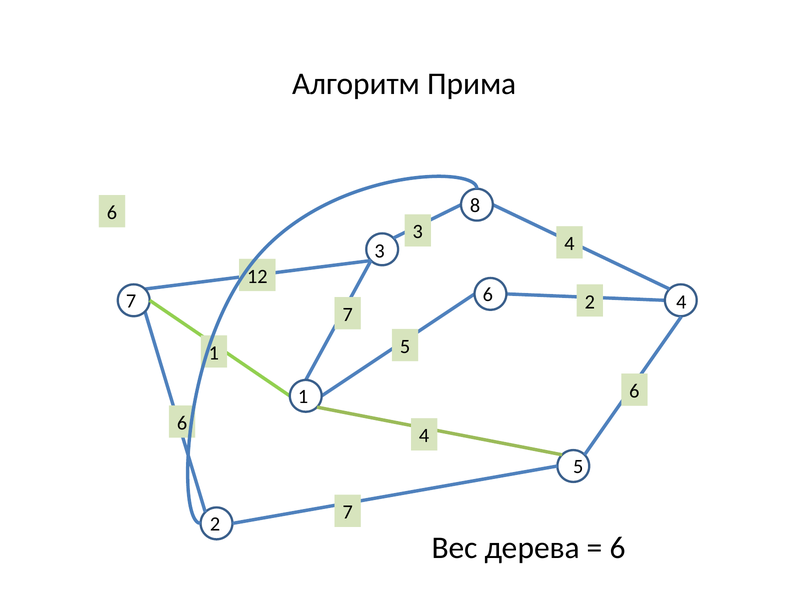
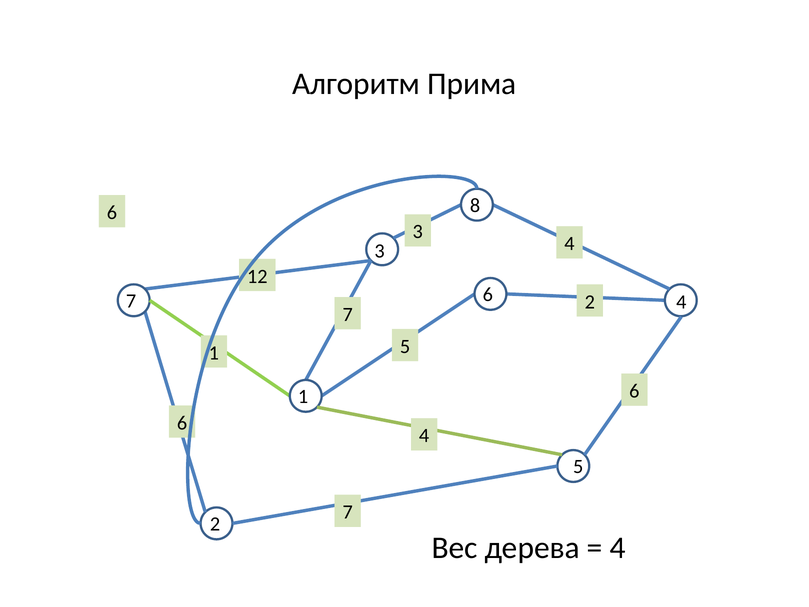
6: 6 -> 4 (618, 548)
